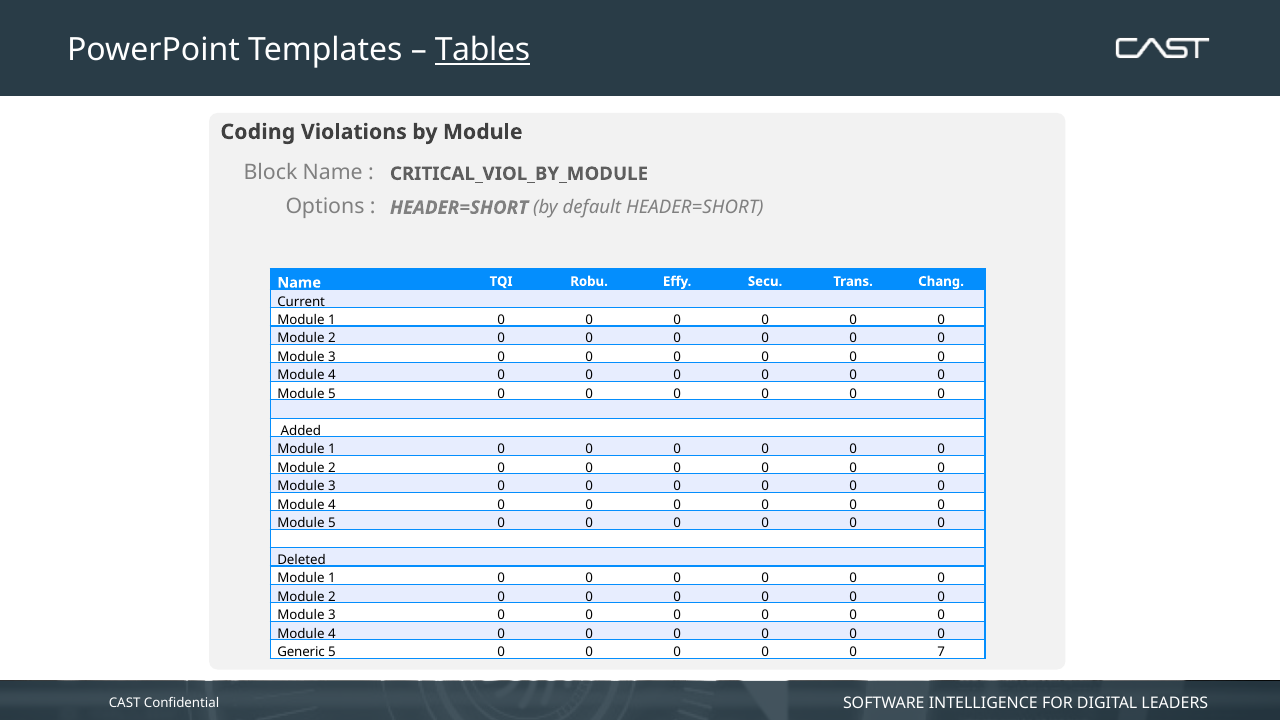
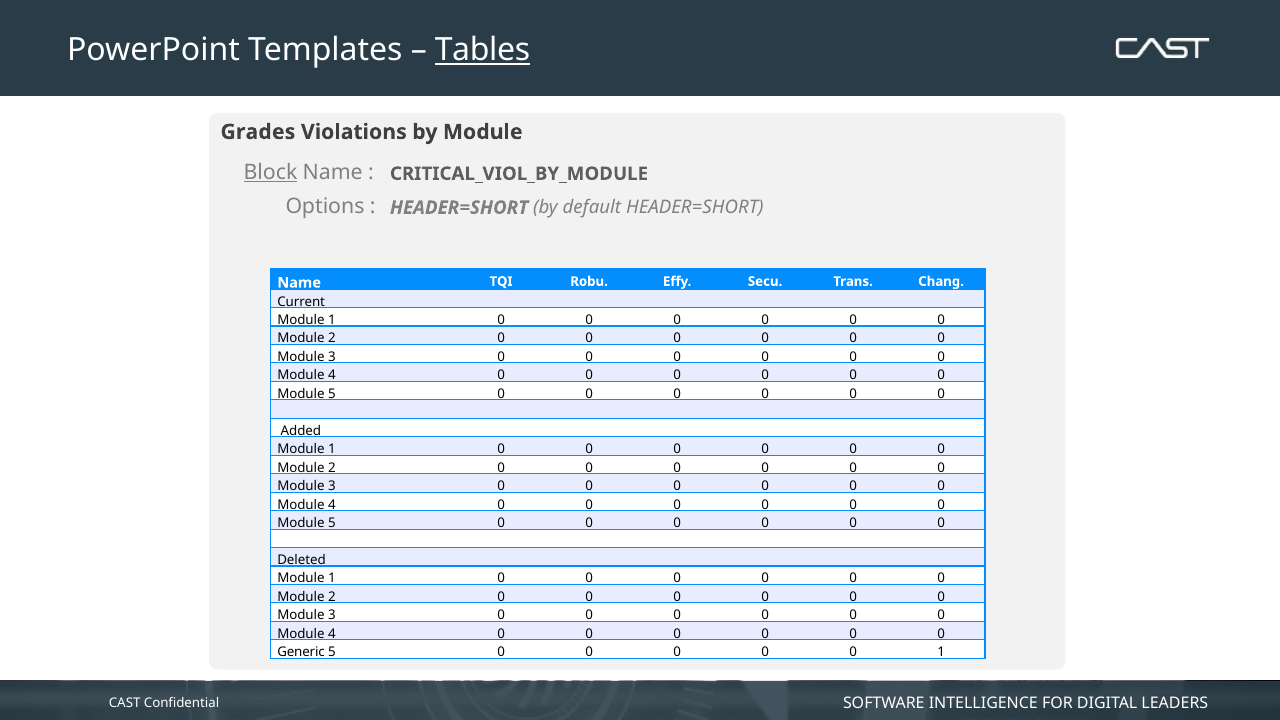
Coding: Coding -> Grades (258, 132)
Block underline: none -> present (271, 173)
0 7: 7 -> 1 (941, 652)
